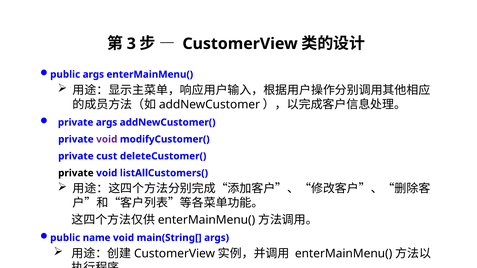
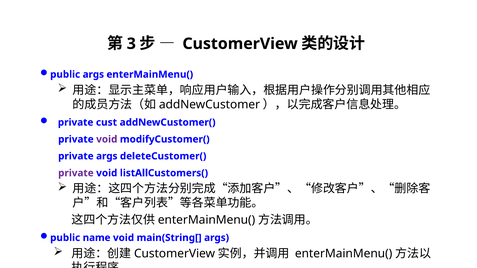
private args: args -> cust (106, 123)
private cust: cust -> args (107, 156)
private colour: black -> purple (76, 173)
